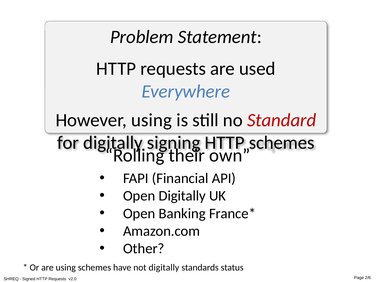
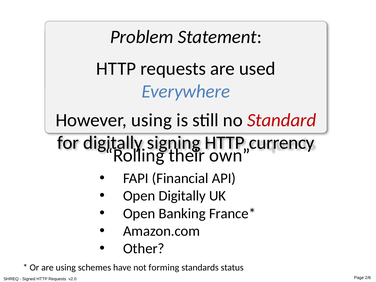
HTTP schemes: schemes -> currency (282, 143)
not digitally: digitally -> forming (164, 268)
